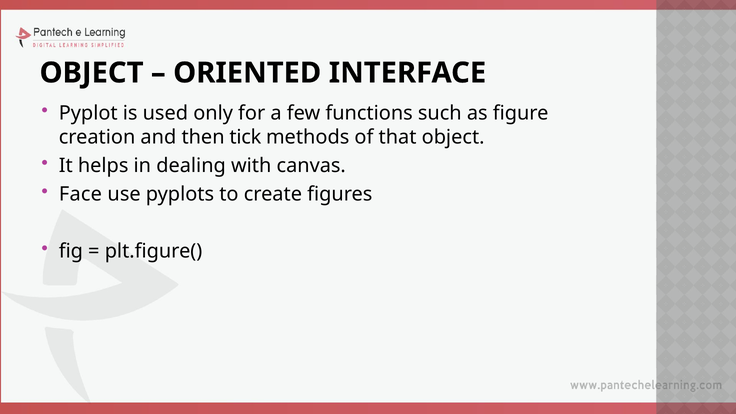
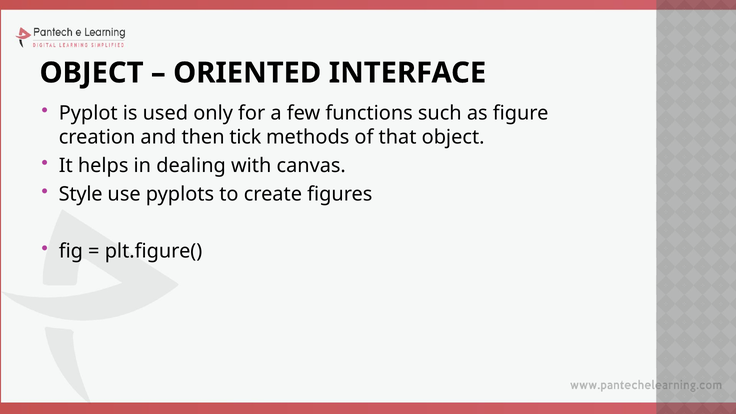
Face: Face -> Style (81, 194)
